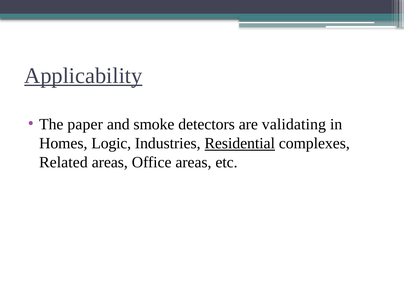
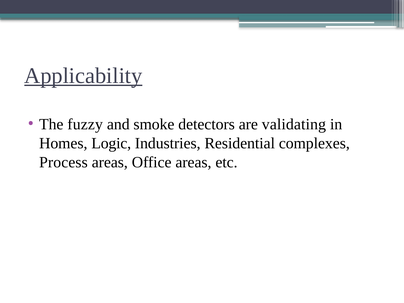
paper: paper -> fuzzy (85, 124)
Residential underline: present -> none (240, 143)
Related: Related -> Process (63, 162)
